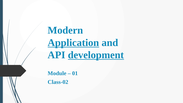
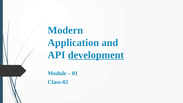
Application underline: present -> none (73, 43)
